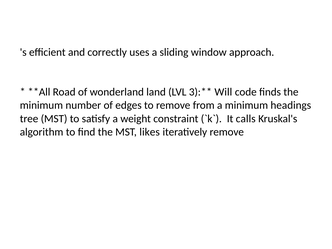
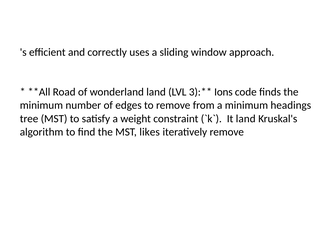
Will: Will -> Ions (223, 92)
It calls: calls -> land (246, 119)
